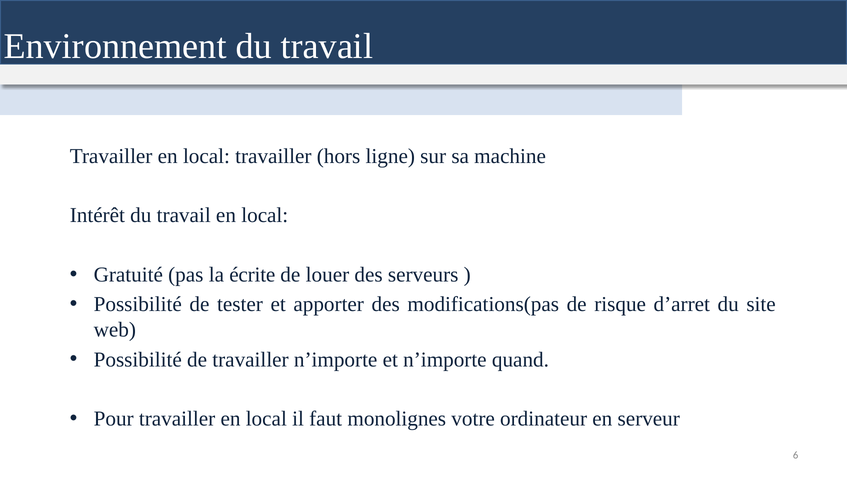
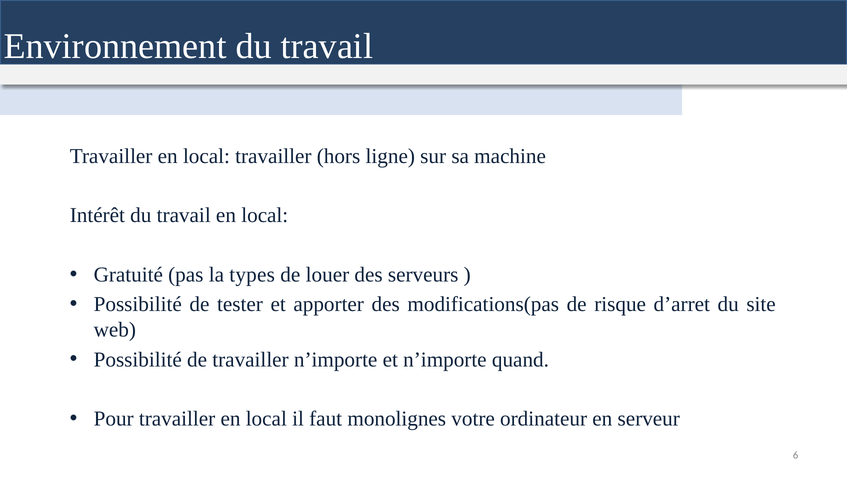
écrite: écrite -> types (252, 274)
